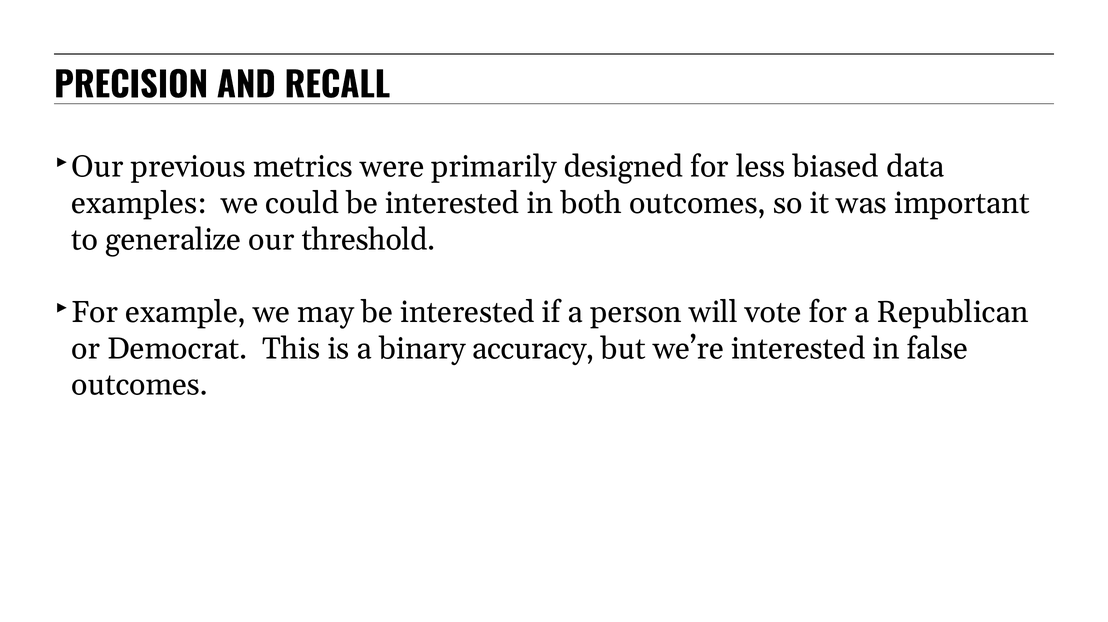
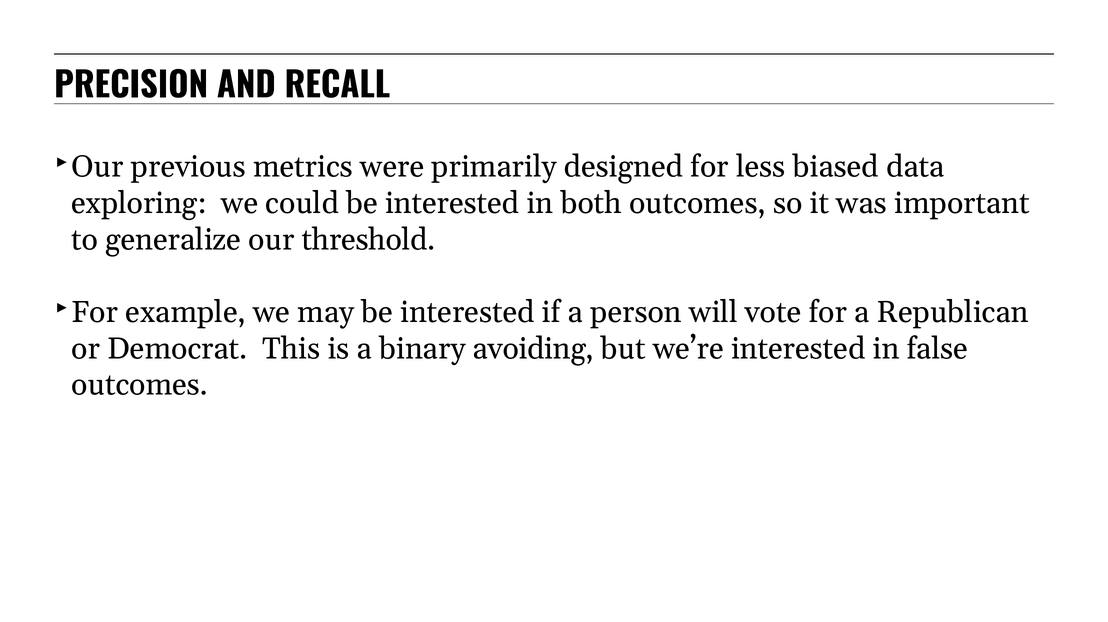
examples: examples -> exploring (139, 203)
accuracy: accuracy -> avoiding (533, 349)
